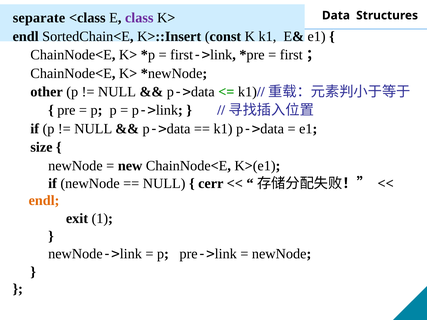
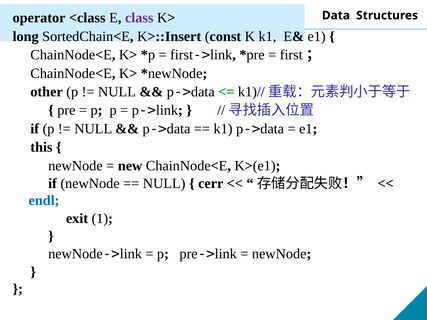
separate: separate -> operator (39, 18)
endl: endl -> long (26, 36)
size: size -> this (41, 147)
endl colour: orange -> blue (44, 201)
